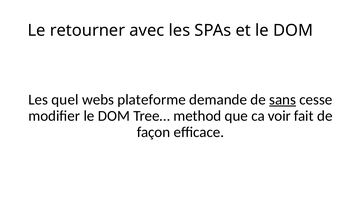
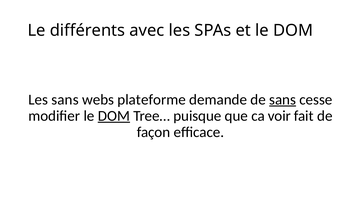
retourner: retourner -> différents (87, 30)
Les quel: quel -> sans (65, 100)
DOM underline: none -> present (114, 116)
method: method -> puisque (197, 116)
